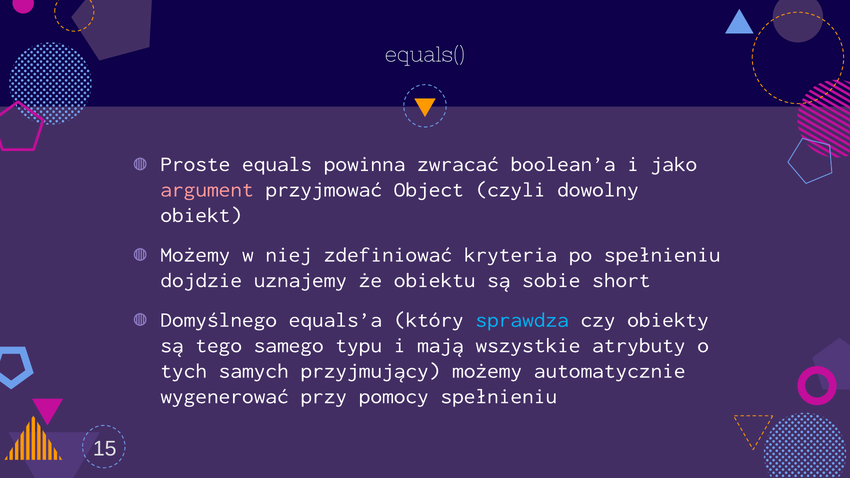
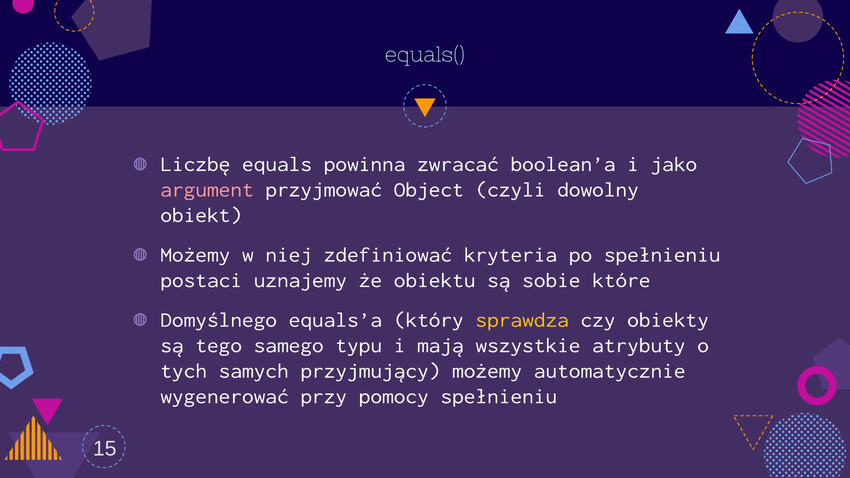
Proste: Proste -> Liczbę (195, 164)
dojdzie: dojdzie -> postaci (201, 280)
short: short -> które (621, 280)
sprawdza colour: light blue -> yellow (522, 320)
